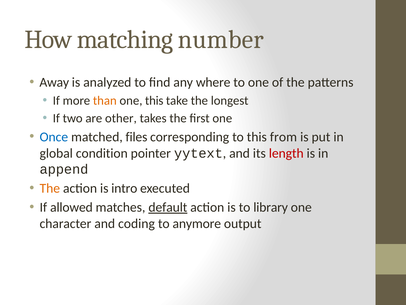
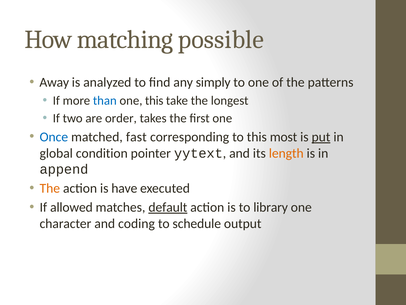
number: number -> possible (221, 39)
where: where -> simply (213, 82)
than colour: orange -> blue (105, 100)
other: other -> order (121, 118)
files: files -> fast (136, 137)
from: from -> most (284, 137)
put underline: none -> present (321, 137)
length colour: red -> orange (286, 153)
intro: intro -> have (124, 188)
anymore: anymore -> schedule (197, 223)
